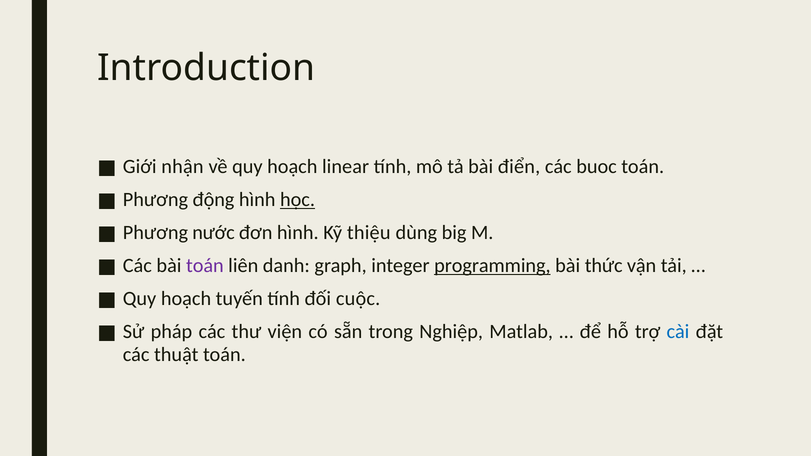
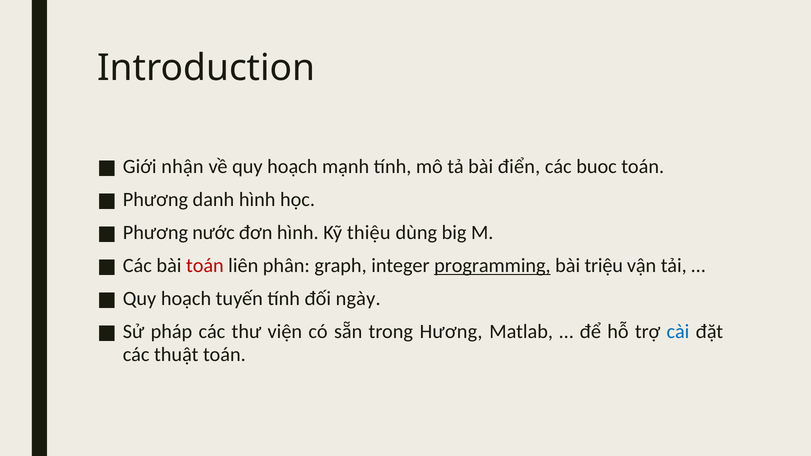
linear: linear -> mạnh (346, 167)
động: động -> danh (213, 200)
học underline: present -> none (298, 200)
toán colour: purple -> red (205, 266)
danh: danh -> phân (286, 266)
thức: thức -> triệu (604, 266)
cuộc: cuộc -> ngày (358, 299)
Nghiệp: Nghiệp -> Hương (451, 332)
